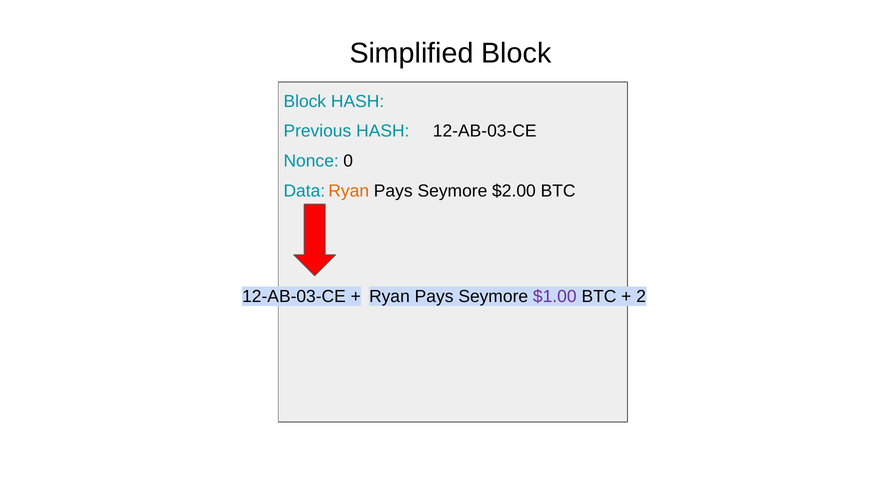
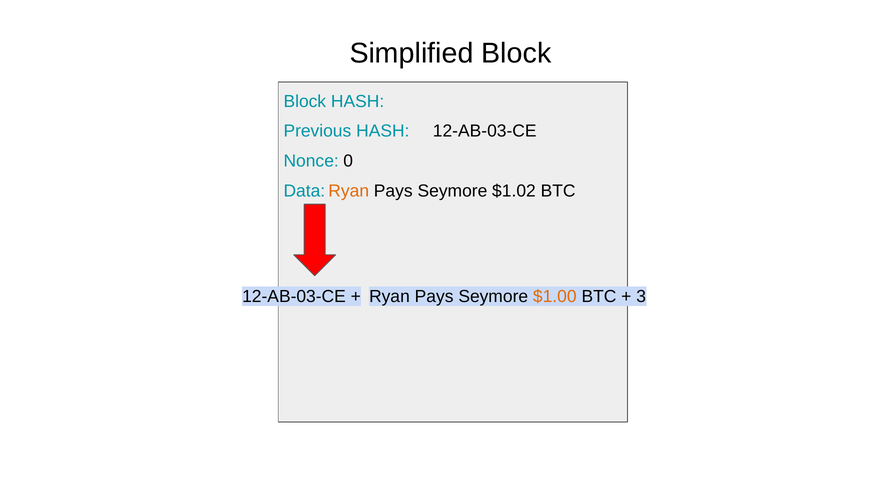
$2.00: $2.00 -> $1.02 (514, 191)
$1.00 colour: purple -> orange (555, 296)
2: 2 -> 3 (641, 296)
